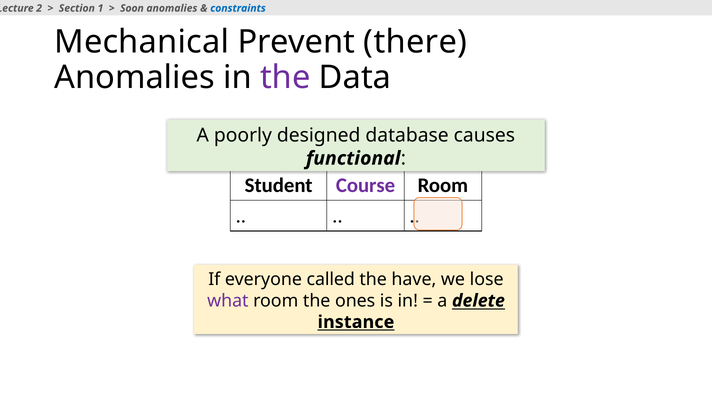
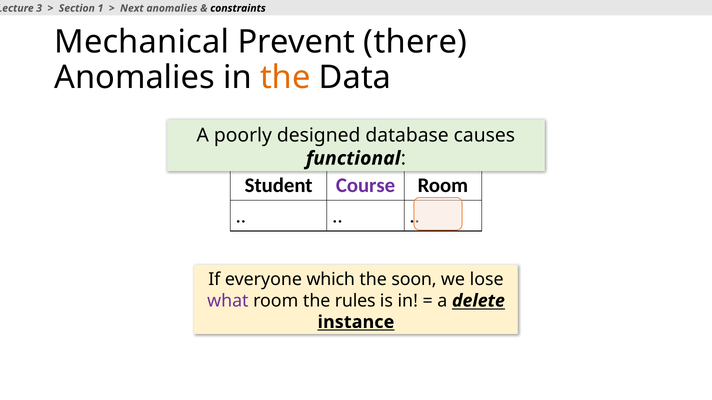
2: 2 -> 3 (39, 8)
Soon: Soon -> Next (132, 8)
constraints colour: blue -> black (238, 8)
the colour: purple -> orange (285, 77)
called: called -> which (331, 280)
have: have -> soon (414, 280)
ones: ones -> rules (355, 301)
